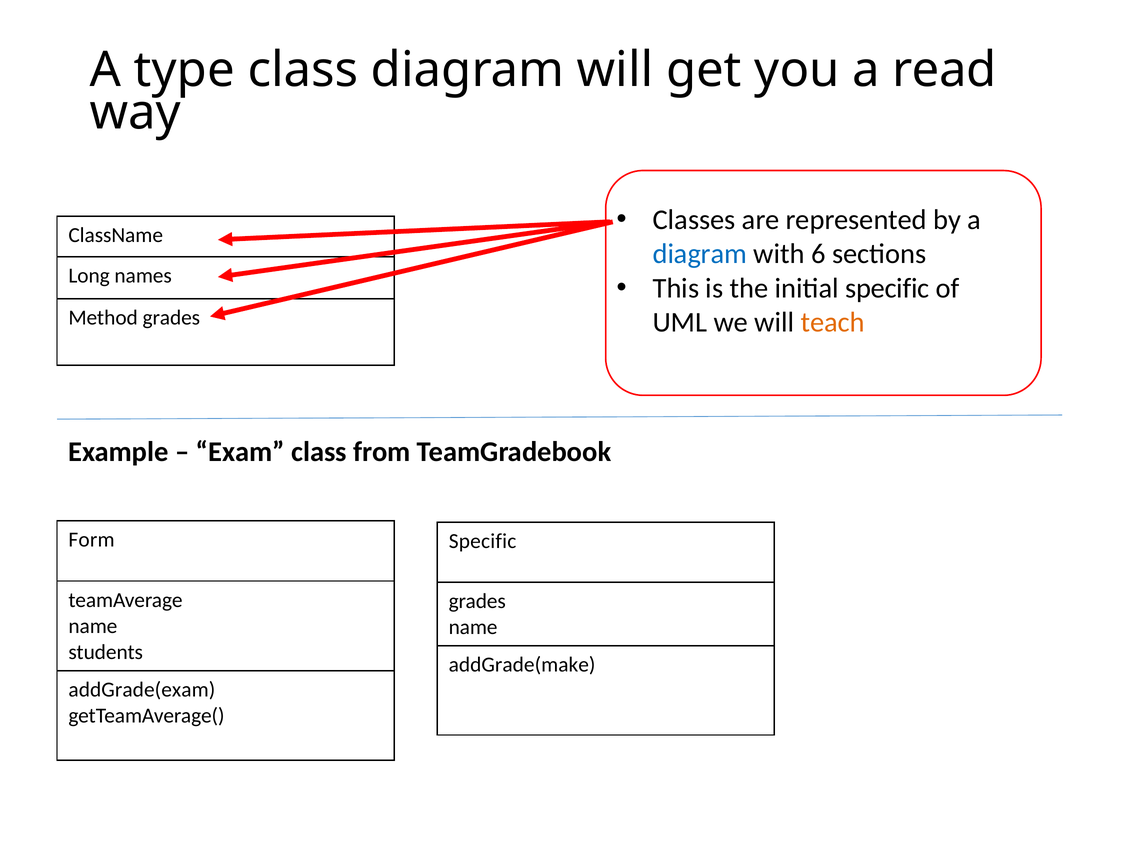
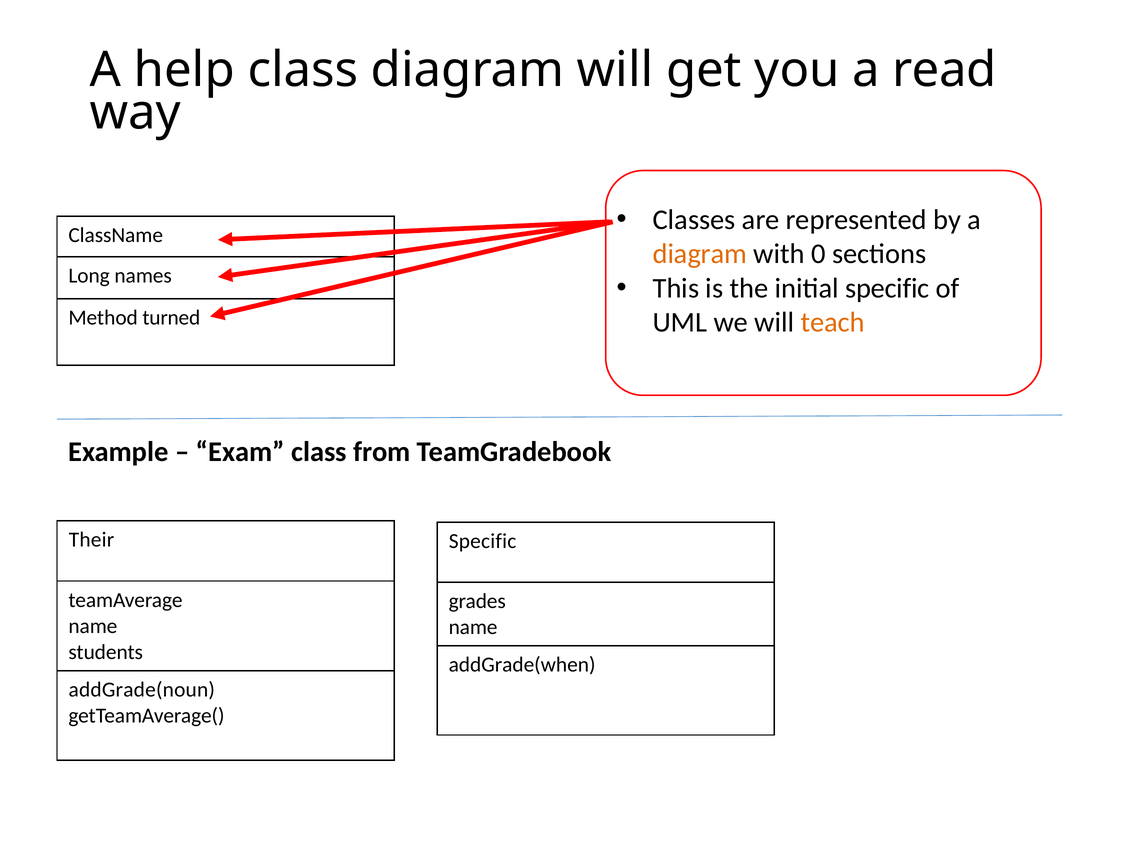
type: type -> help (184, 70)
diagram colour: blue -> orange (700, 254)
6: 6 -> 0 (818, 254)
Method grades: grades -> turned (171, 318)
Form: Form -> Their (92, 540)
addGrade(make: addGrade(make -> addGrade(when (522, 665)
addGrade(exam: addGrade(exam -> addGrade(noun (142, 689)
